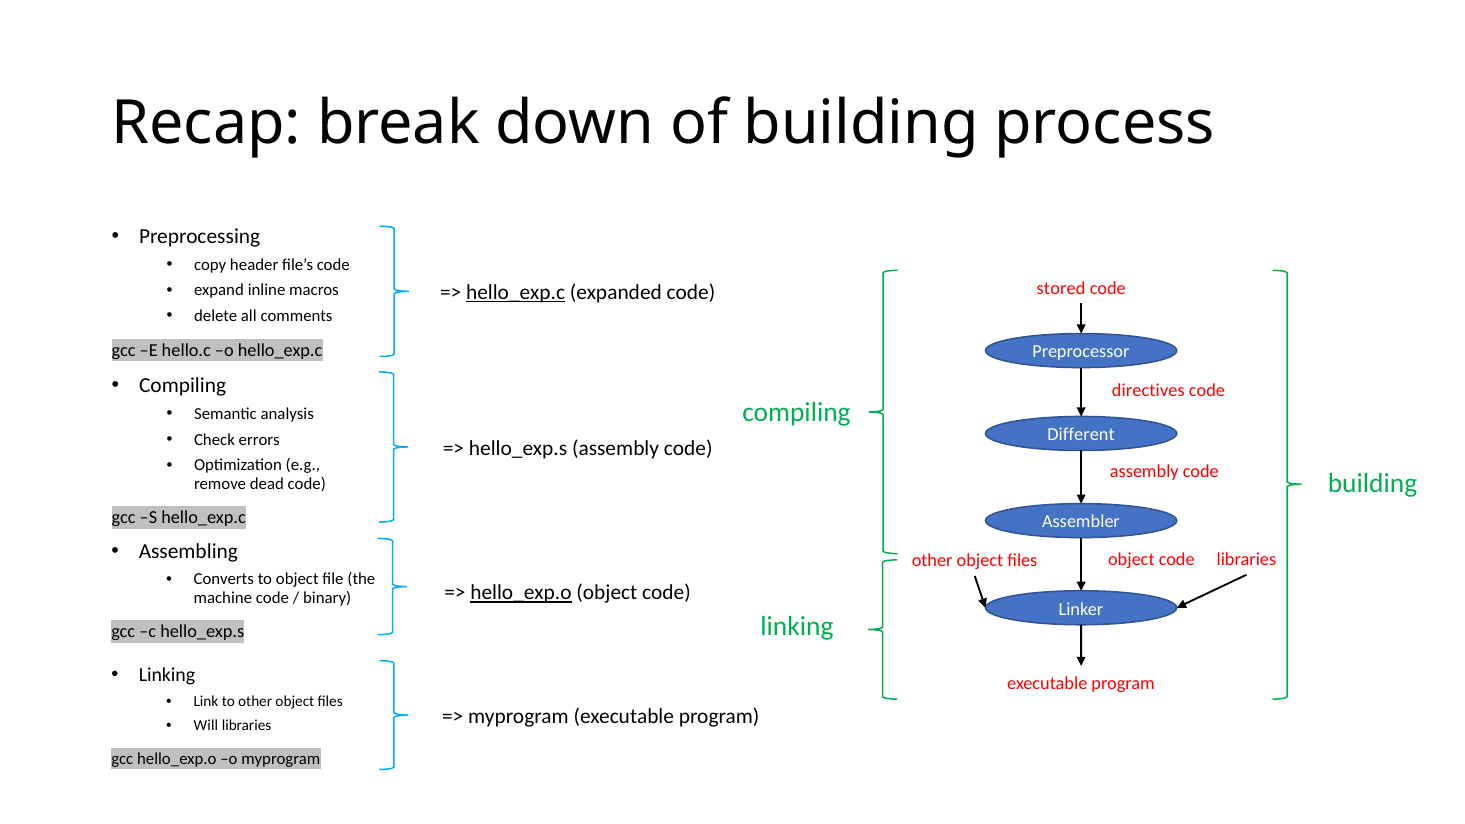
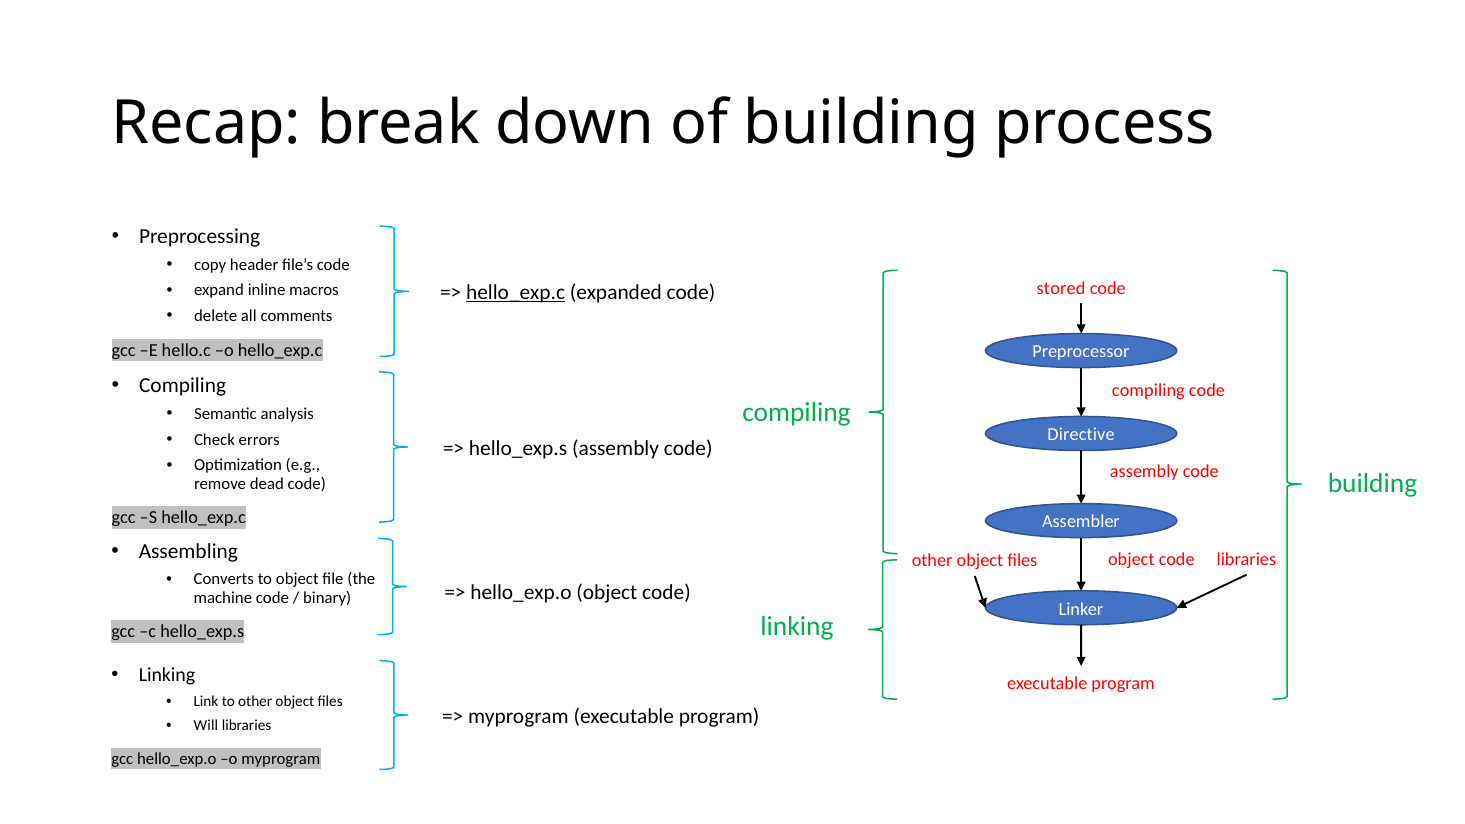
directives: directives -> compiling (1148, 391)
Different: Different -> Directive (1081, 435)
hello_exp.o underline: present -> none (521, 593)
